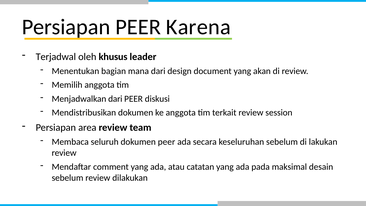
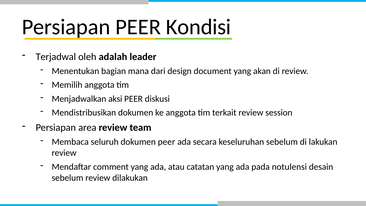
Karena: Karena -> Kondisi (199, 27)
khusus: khusus -> adalah (113, 57)
Menjadwalkan dari: dari -> aksi (115, 99)
maksimal: maksimal -> notulensi (289, 167)
